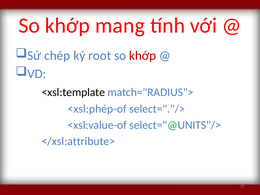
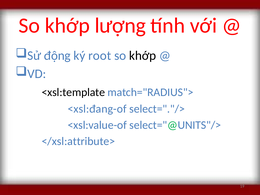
mang: mang -> lượng (120, 26)
chép: chép -> động (57, 56)
khớp colour: red -> black (143, 56)
<xsl:phép-of: <xsl:phép-of -> <xsl:đang-of (97, 109)
